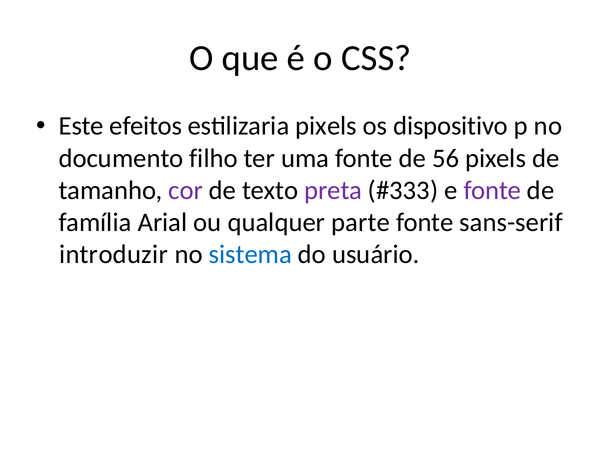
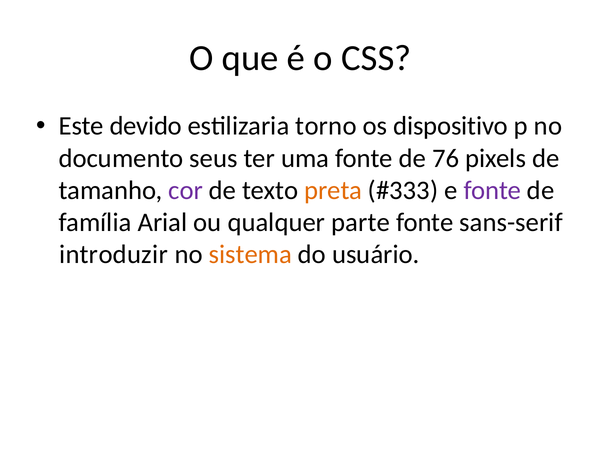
efeitos: efeitos -> devido (146, 126)
estilizaria pixels: pixels -> torno (326, 126)
filho: filho -> seus (213, 158)
56: 56 -> 76 (446, 158)
preta colour: purple -> orange (333, 190)
sistema colour: blue -> orange (250, 254)
